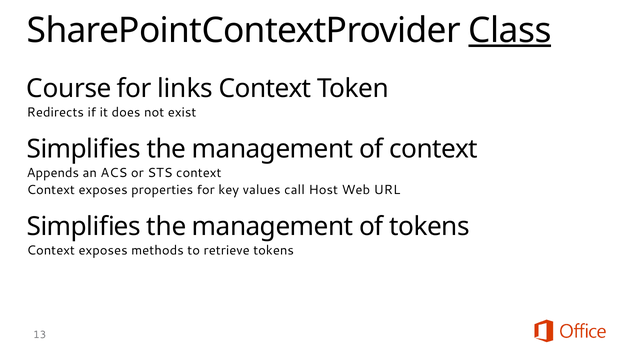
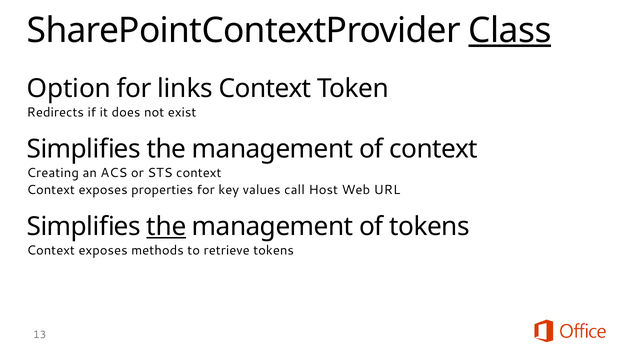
Course: Course -> Option (69, 89)
Appends: Appends -> Creating (53, 173)
the underline: none -> present (166, 227)
